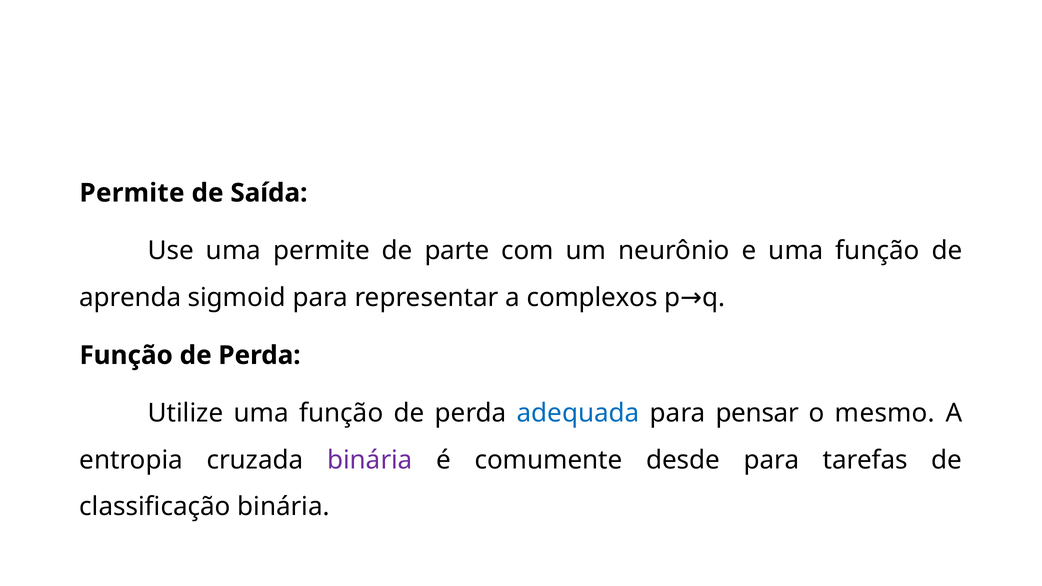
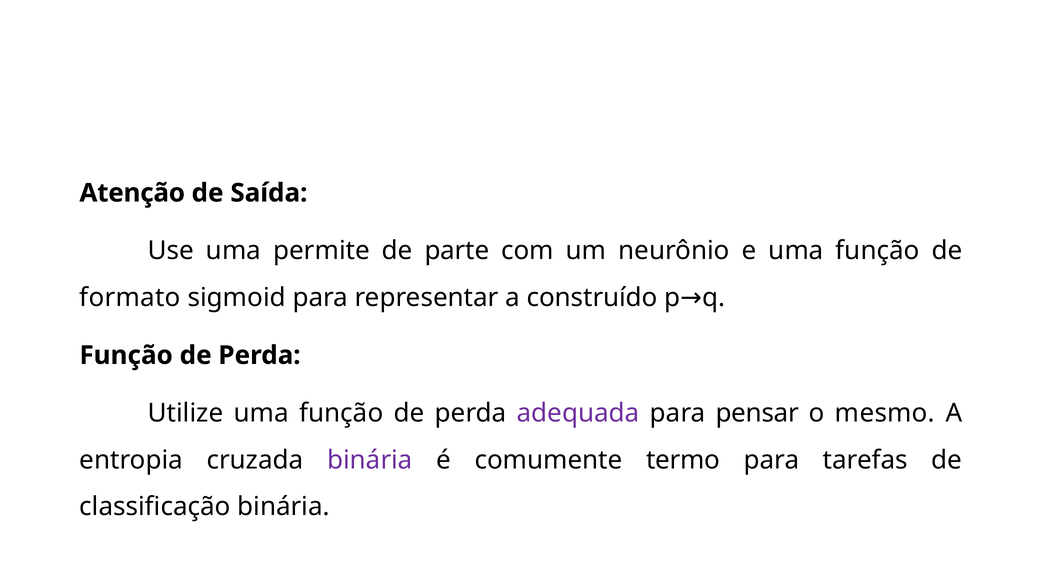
Permite: Permite -> Atenção (132, 193)
aprenda: aprenda -> formato (130, 298)
complexos: complexos -> construído (592, 298)
adequada colour: blue -> purple (578, 413)
desde: desde -> termo (683, 460)
